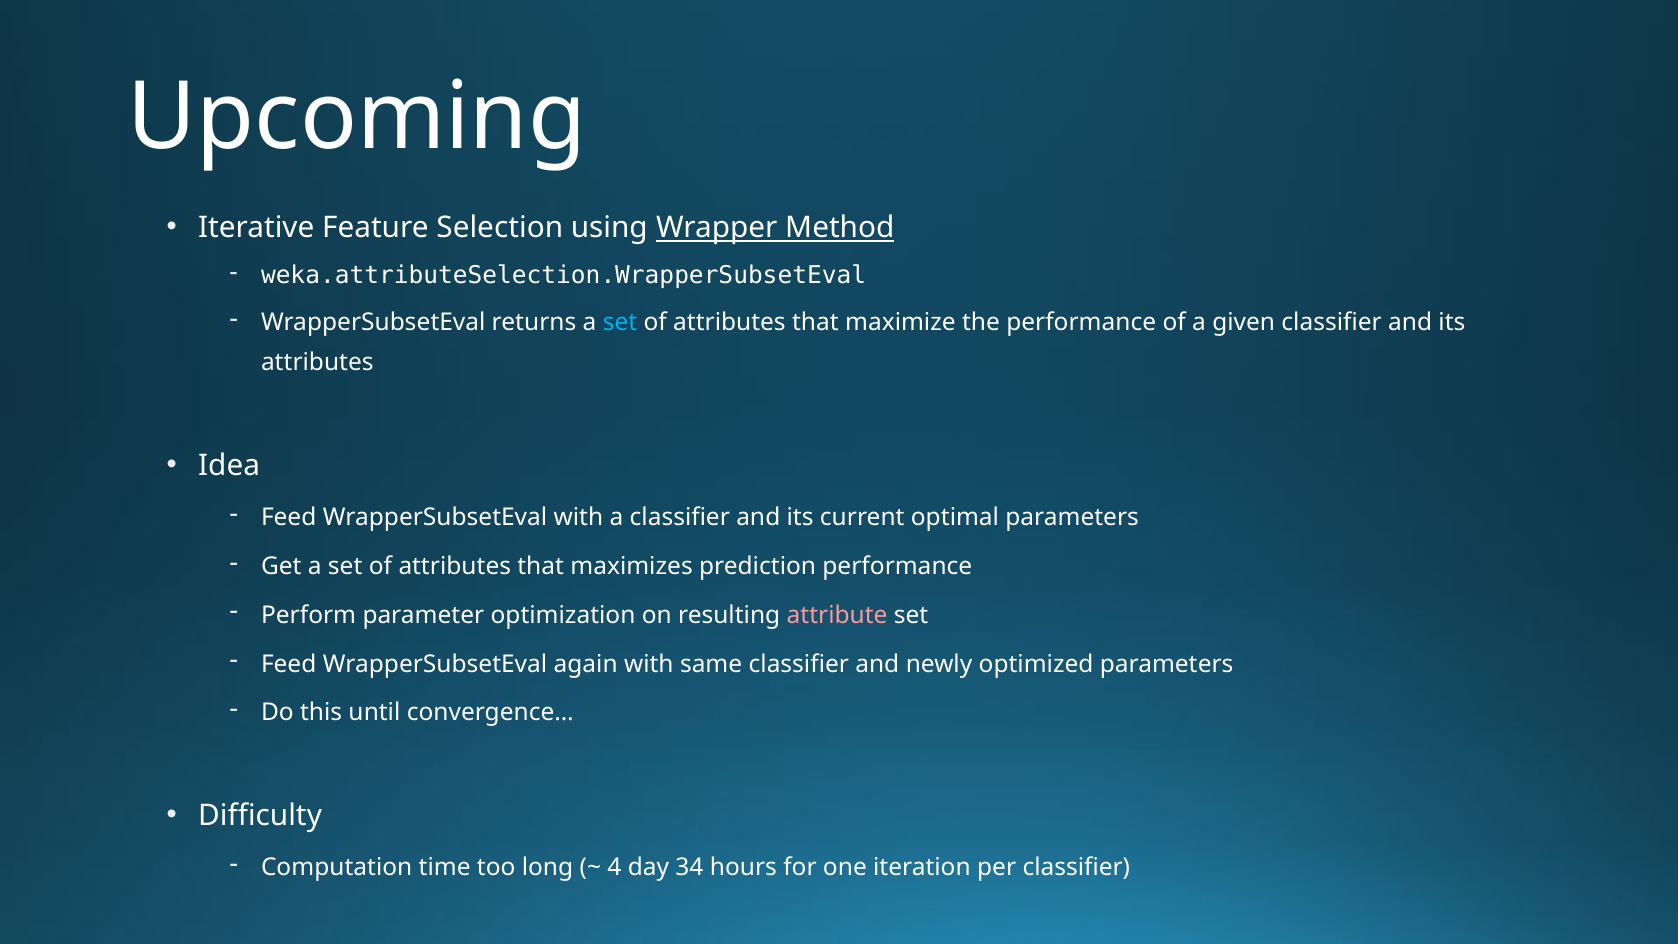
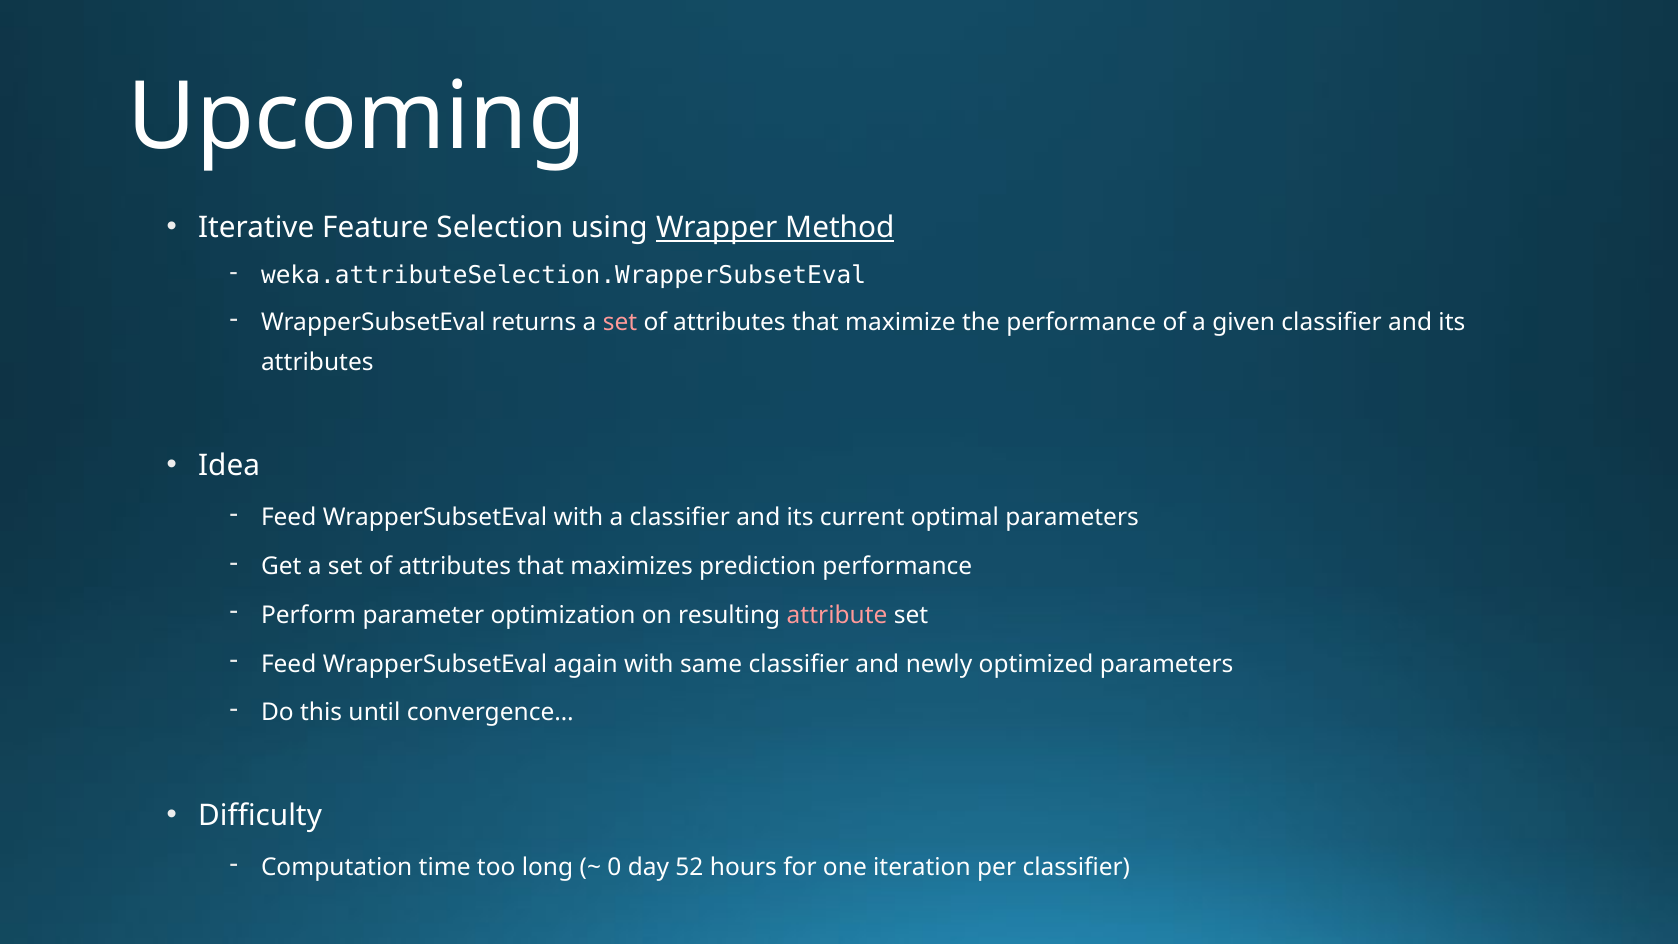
set colour: light blue -> pink (620, 323)
4: 4 -> 0 (614, 868)
34: 34 -> 52 (689, 868)
